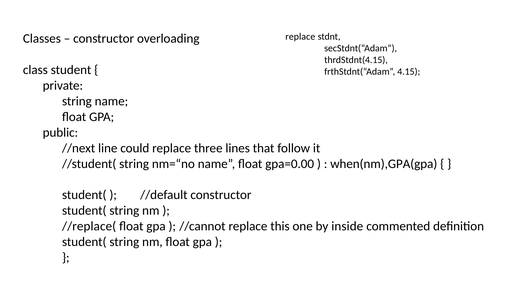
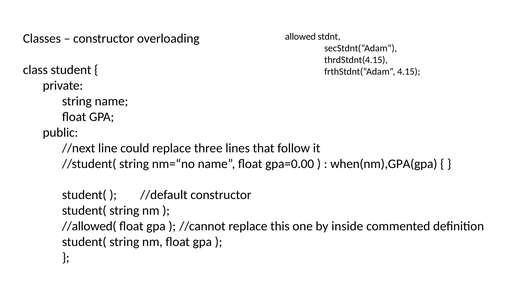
replace: replace -> allowed (300, 37)
//replace(: //replace( -> //allowed( (89, 226)
